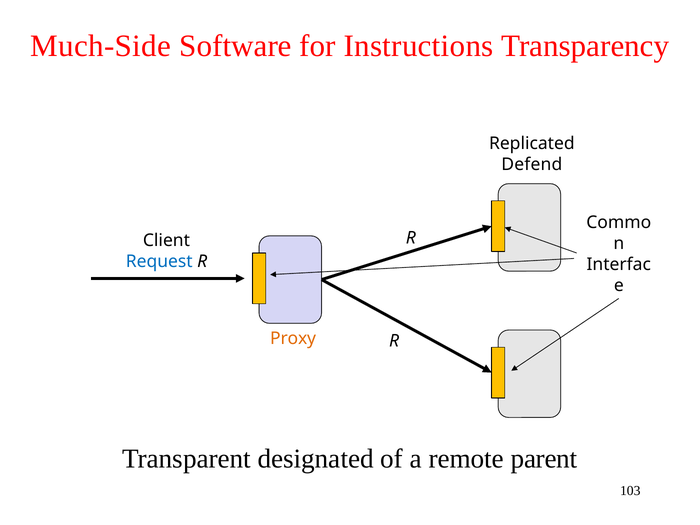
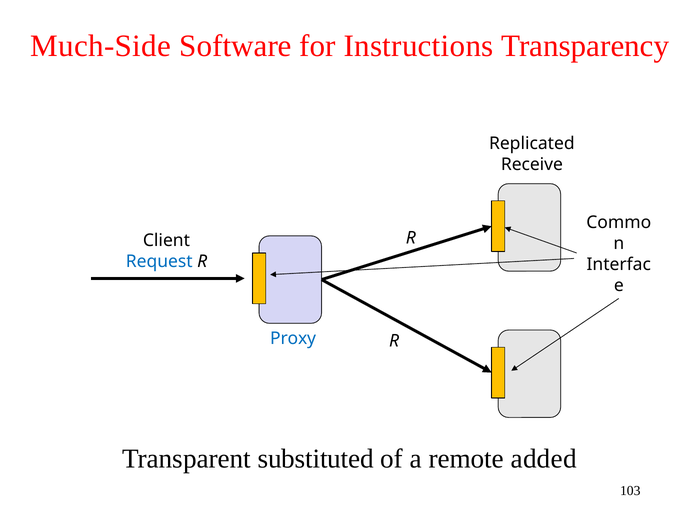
Defend: Defend -> Receive (532, 164)
Proxy colour: orange -> blue (293, 338)
designated: designated -> substituted (316, 459)
parent: parent -> added (544, 459)
